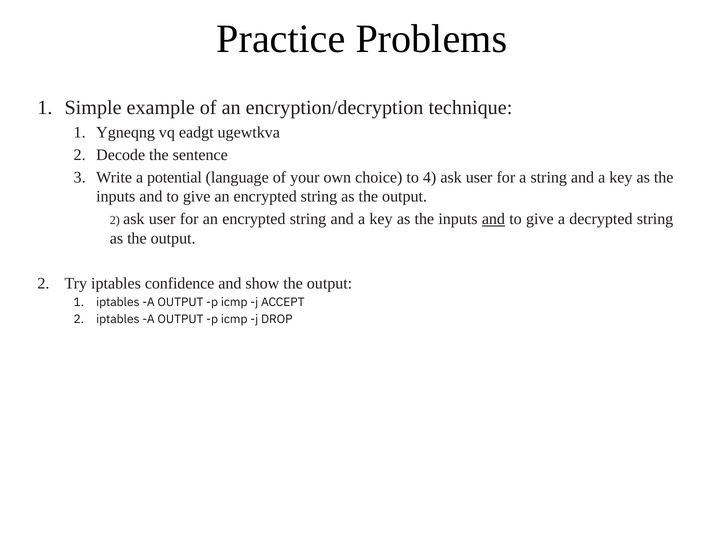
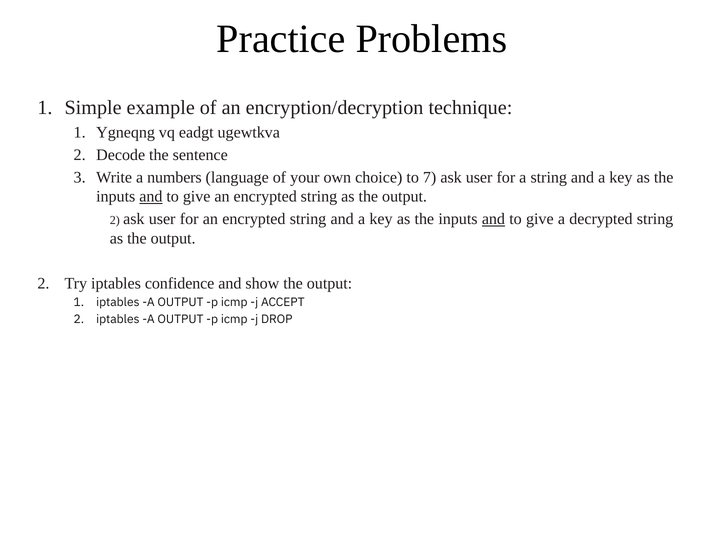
potential: potential -> numbers (174, 177)
4: 4 -> 7 (430, 177)
and underline: none -> present (151, 197)
